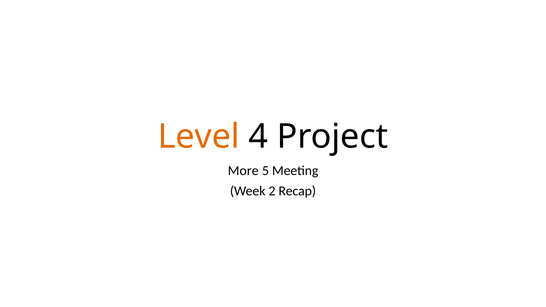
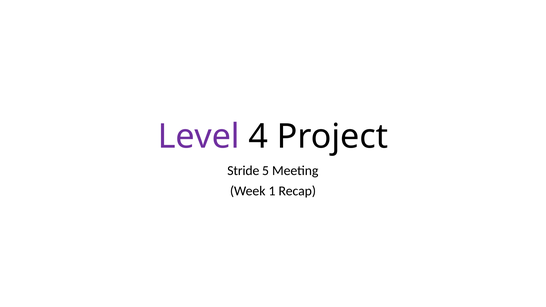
Level colour: orange -> purple (199, 136)
More: More -> Stride (243, 171)
2: 2 -> 1 (272, 191)
